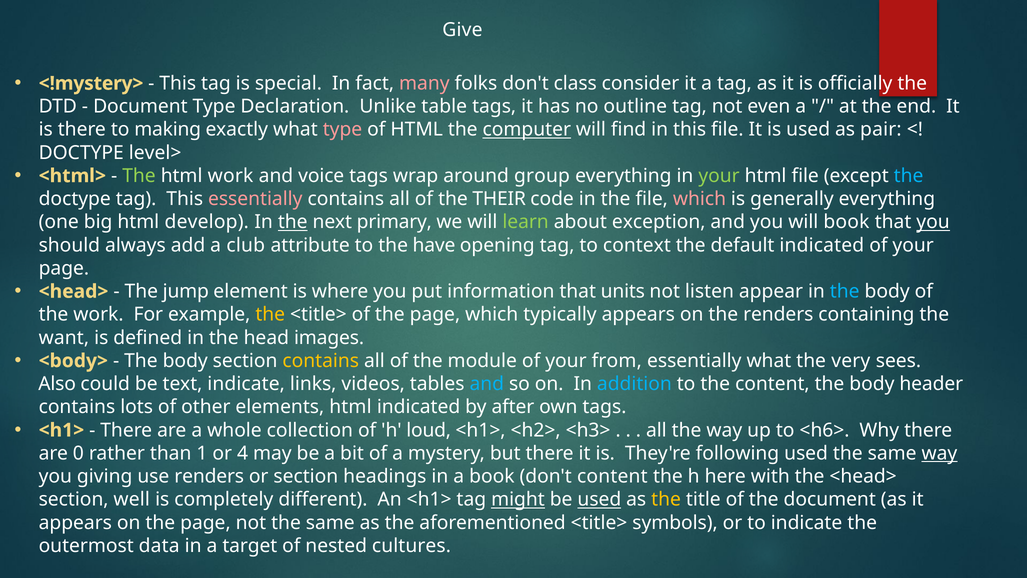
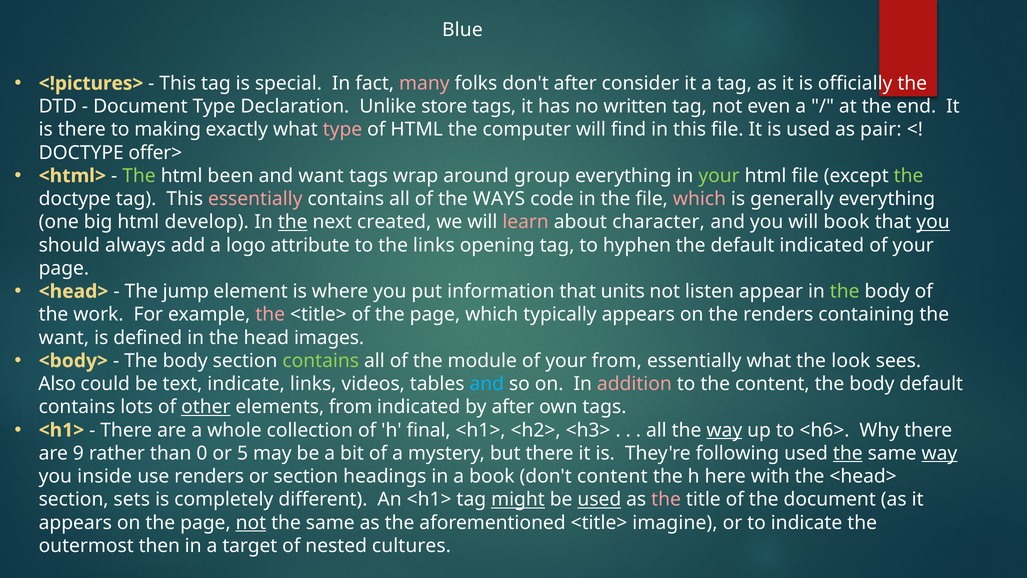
Give: Give -> Blue (462, 30)
<!mystery>: <!mystery> -> <!pictures> (91, 83)
don't class: class -> after (575, 83)
table: table -> store (444, 106)
outline: outline -> written (635, 106)
computer underline: present -> none (527, 130)
level>: level> -> offer> (155, 153)
html work: work -> been (231, 176)
and voice: voice -> want (321, 176)
the colour: light blue -> light green (909, 176)
THEIR: THEIR -> WAYS (499, 199)
primary: primary -> created (394, 222)
learn colour: light green -> pink (526, 222)
exception: exception -> character (659, 222)
club: club -> logo (246, 245)
the have: have -> links (434, 245)
context: context -> hyphen (637, 245)
the colour: light blue -> light green (845, 291)
the colour: yellow -> pink (270, 314)
contains colour: yellow -> light green (321, 361)
very: very -> look (851, 361)
addition colour: light blue -> pink (634, 384)
body header: header -> default (931, 384)
other underline: none -> present (206, 407)
elements html: html -> from (351, 407)
loud: loud -> final (429, 430)
way underline: none -> present (724, 430)
0: 0 -> 9 (78, 453)
1: 1 -> 0 (202, 453)
4: 4 -> 5 (243, 453)
the underline: none -> present (848, 453)
giving: giving -> inside (105, 476)
well: well -> sets (132, 499)
the colour: yellow -> pink (666, 499)
not underline: none -> present (251, 522)
symbols: symbols -> imagine (675, 522)
data: data -> then (159, 545)
